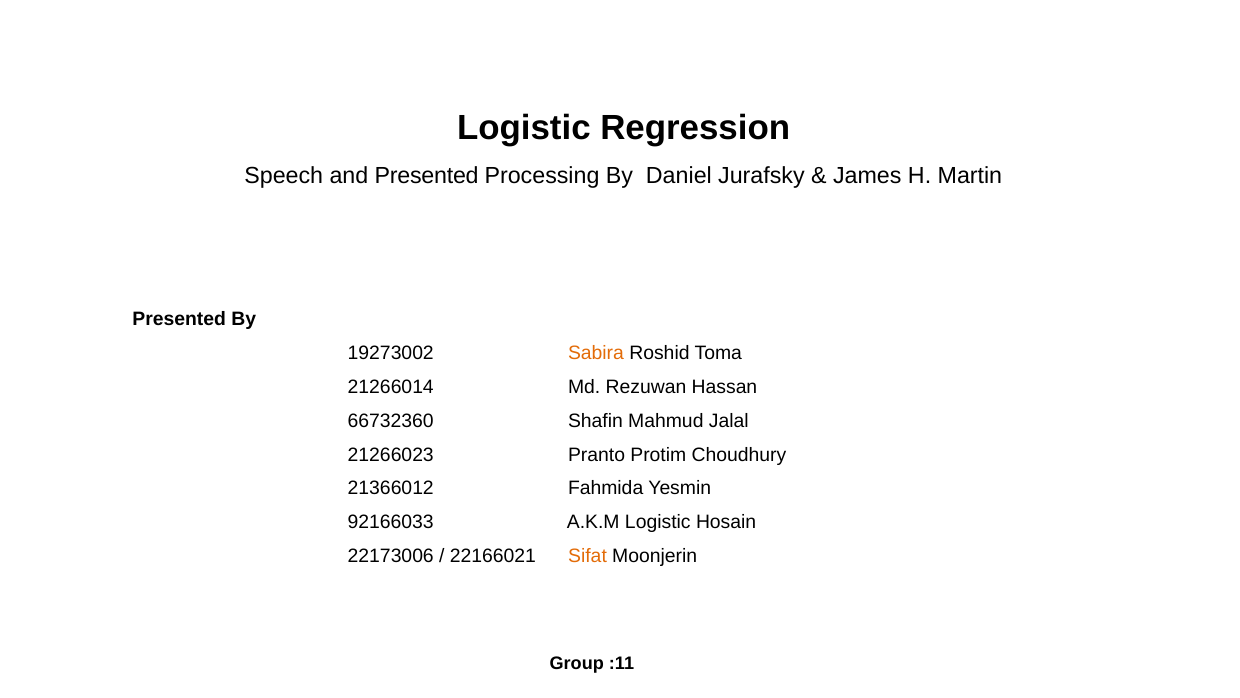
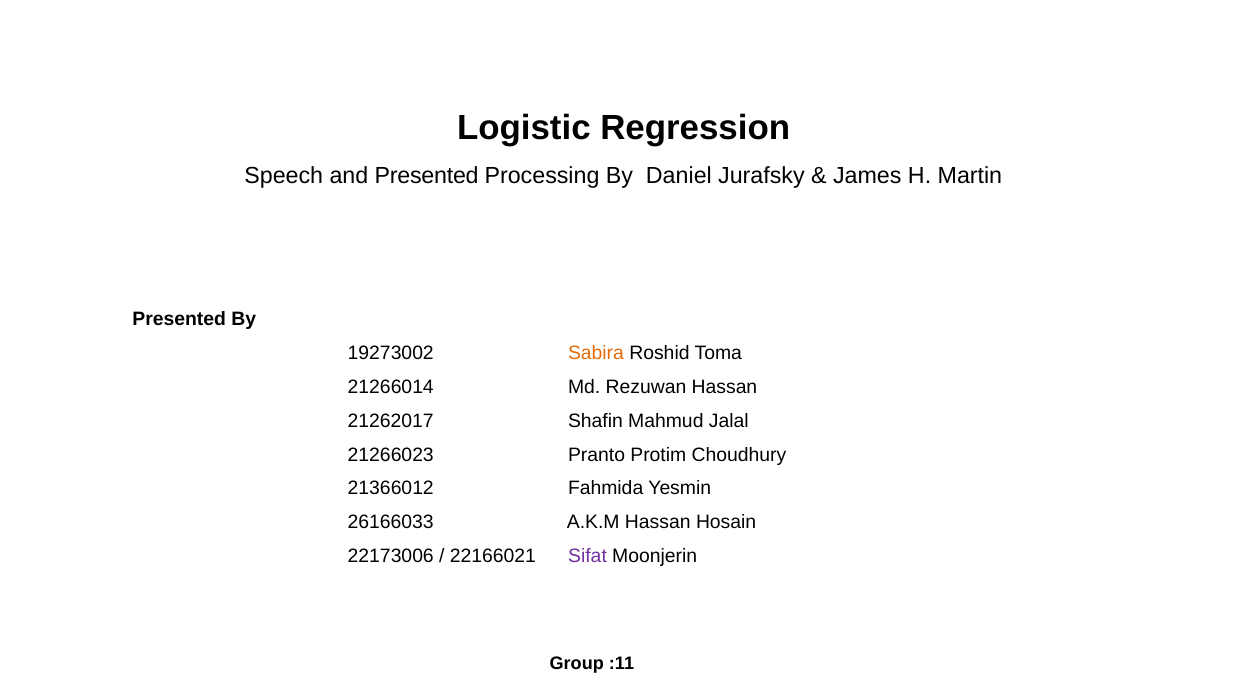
66732360: 66732360 -> 21262017 (391, 420)
92166033: 92166033 -> 26166033 (391, 522)
A.K.M Logistic: Logistic -> Hassan (658, 522)
Sifat colour: orange -> purple (587, 556)
